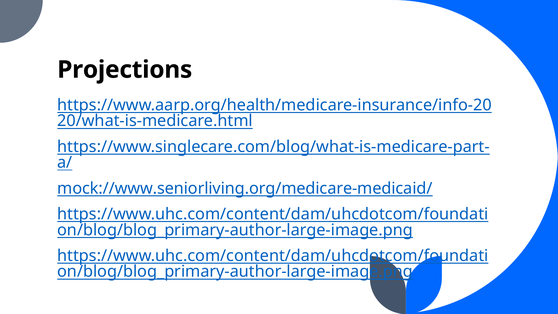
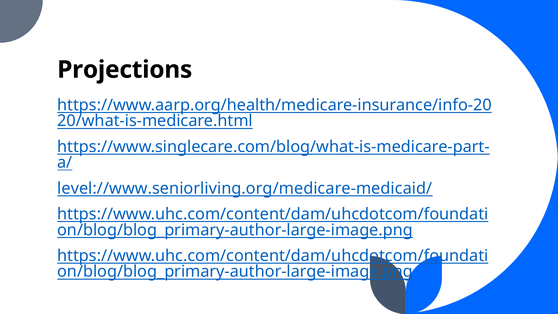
mock://www.seniorliving.org/medicare-medicaid/: mock://www.seniorliving.org/medicare-medicaid/ -> level://www.seniorliving.org/medicare-medicaid/ (245, 188)
